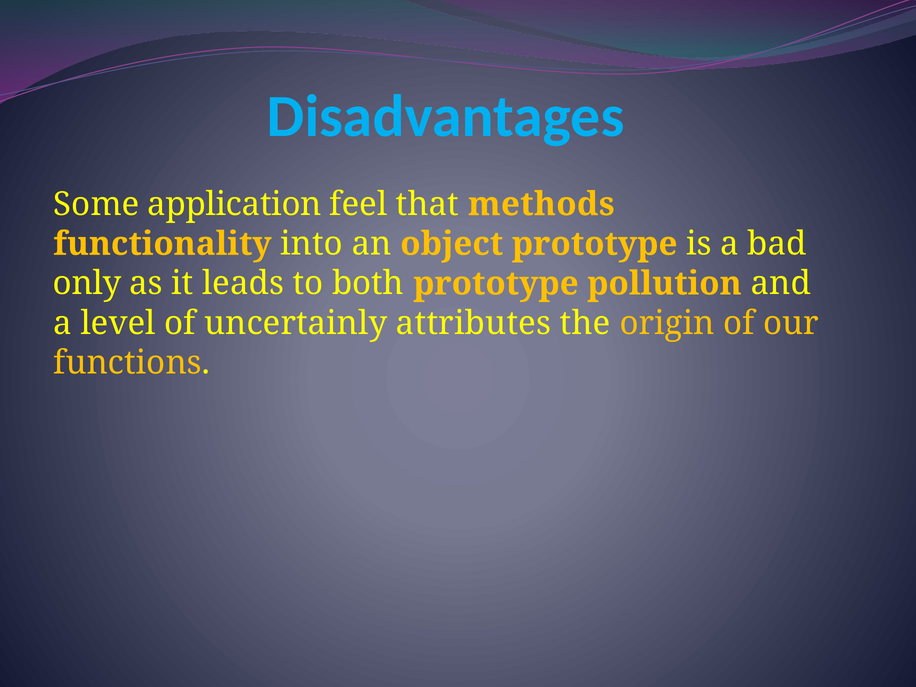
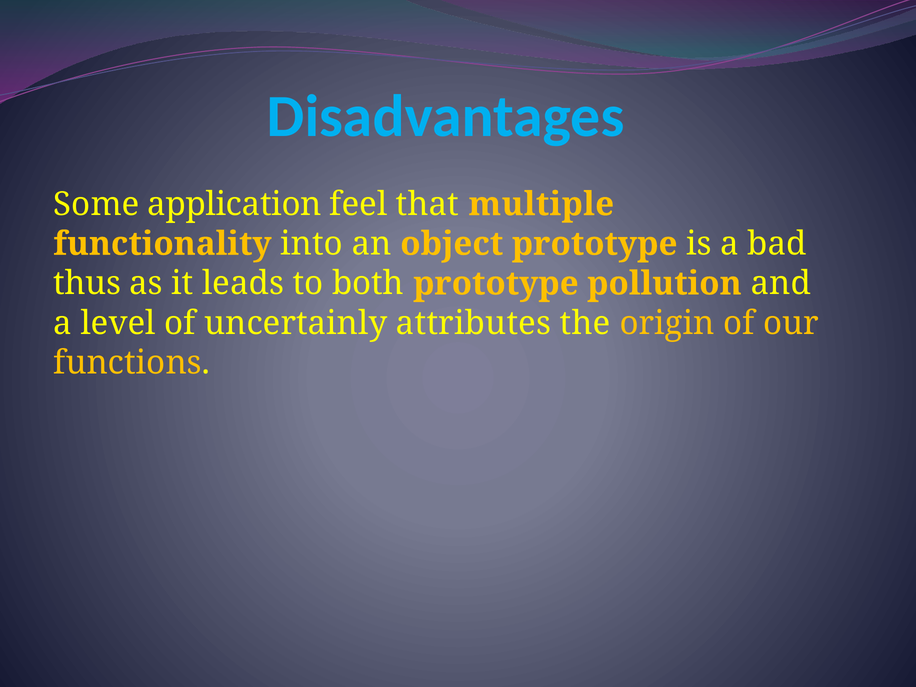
methods: methods -> multiple (541, 204)
only: only -> thus (87, 284)
